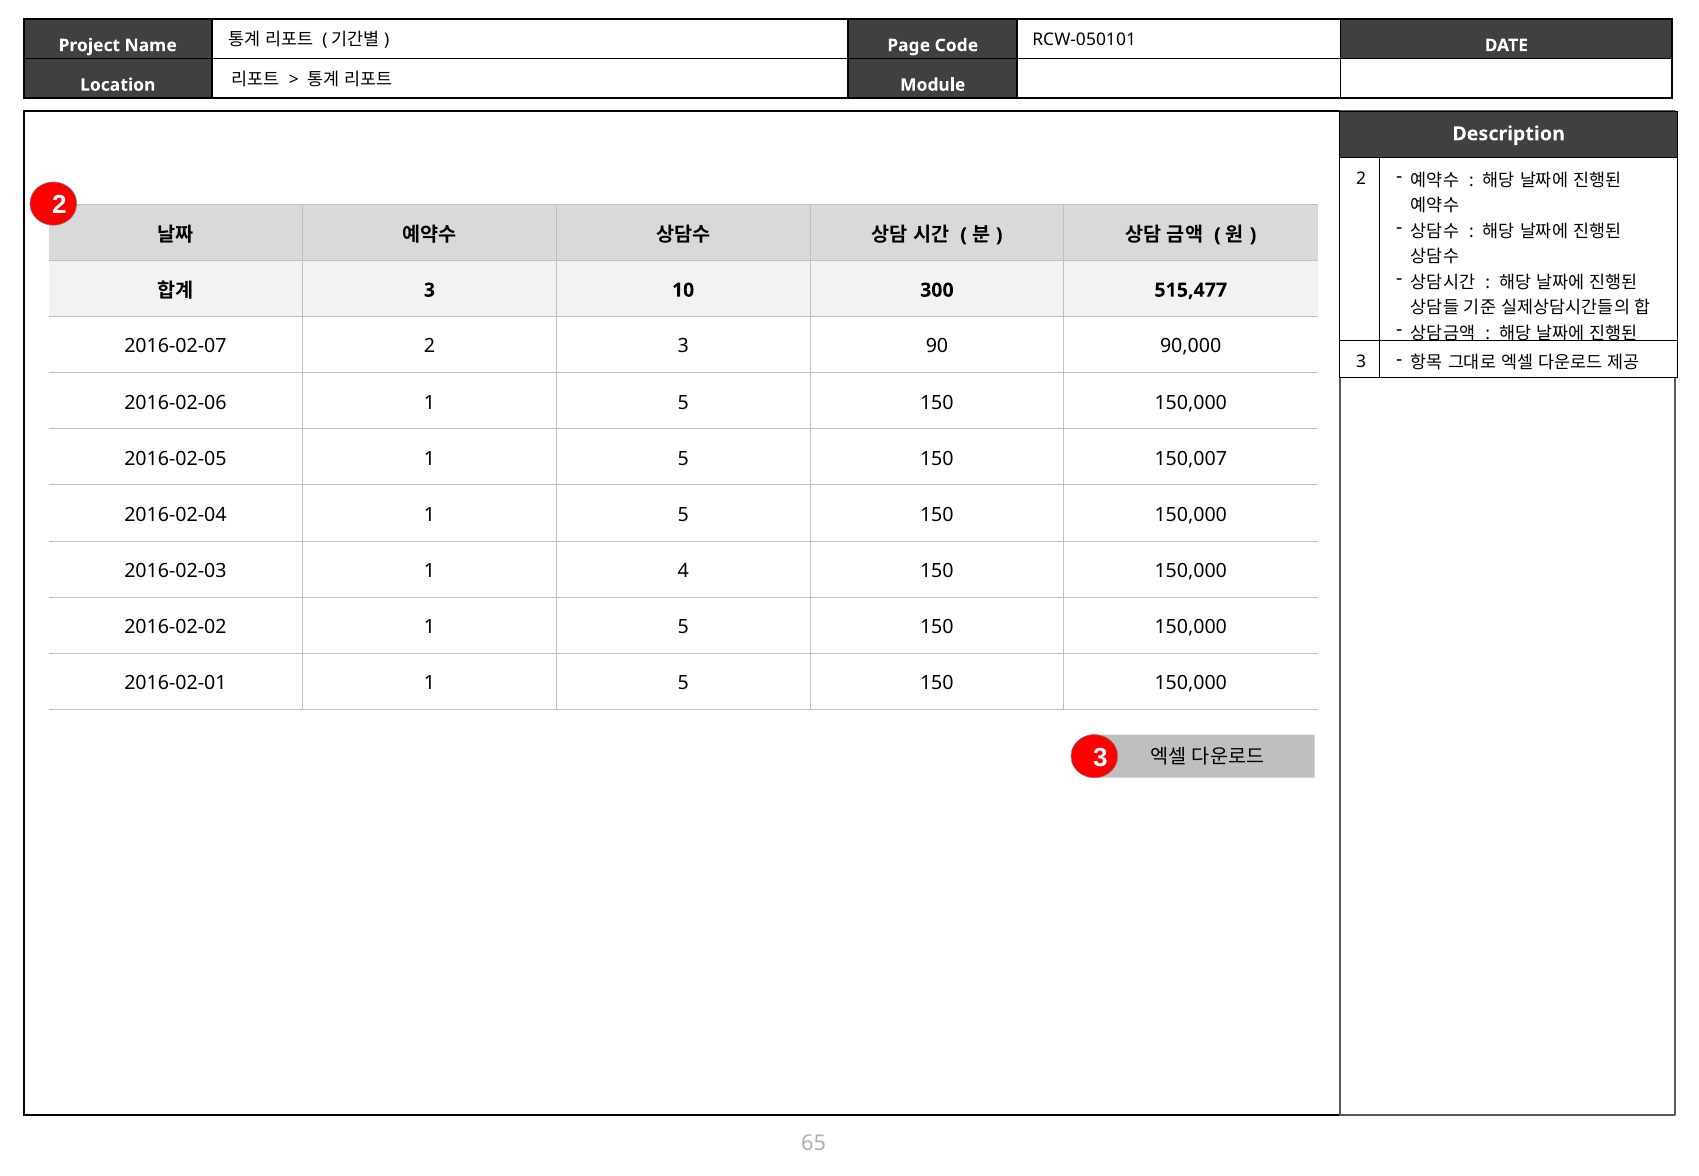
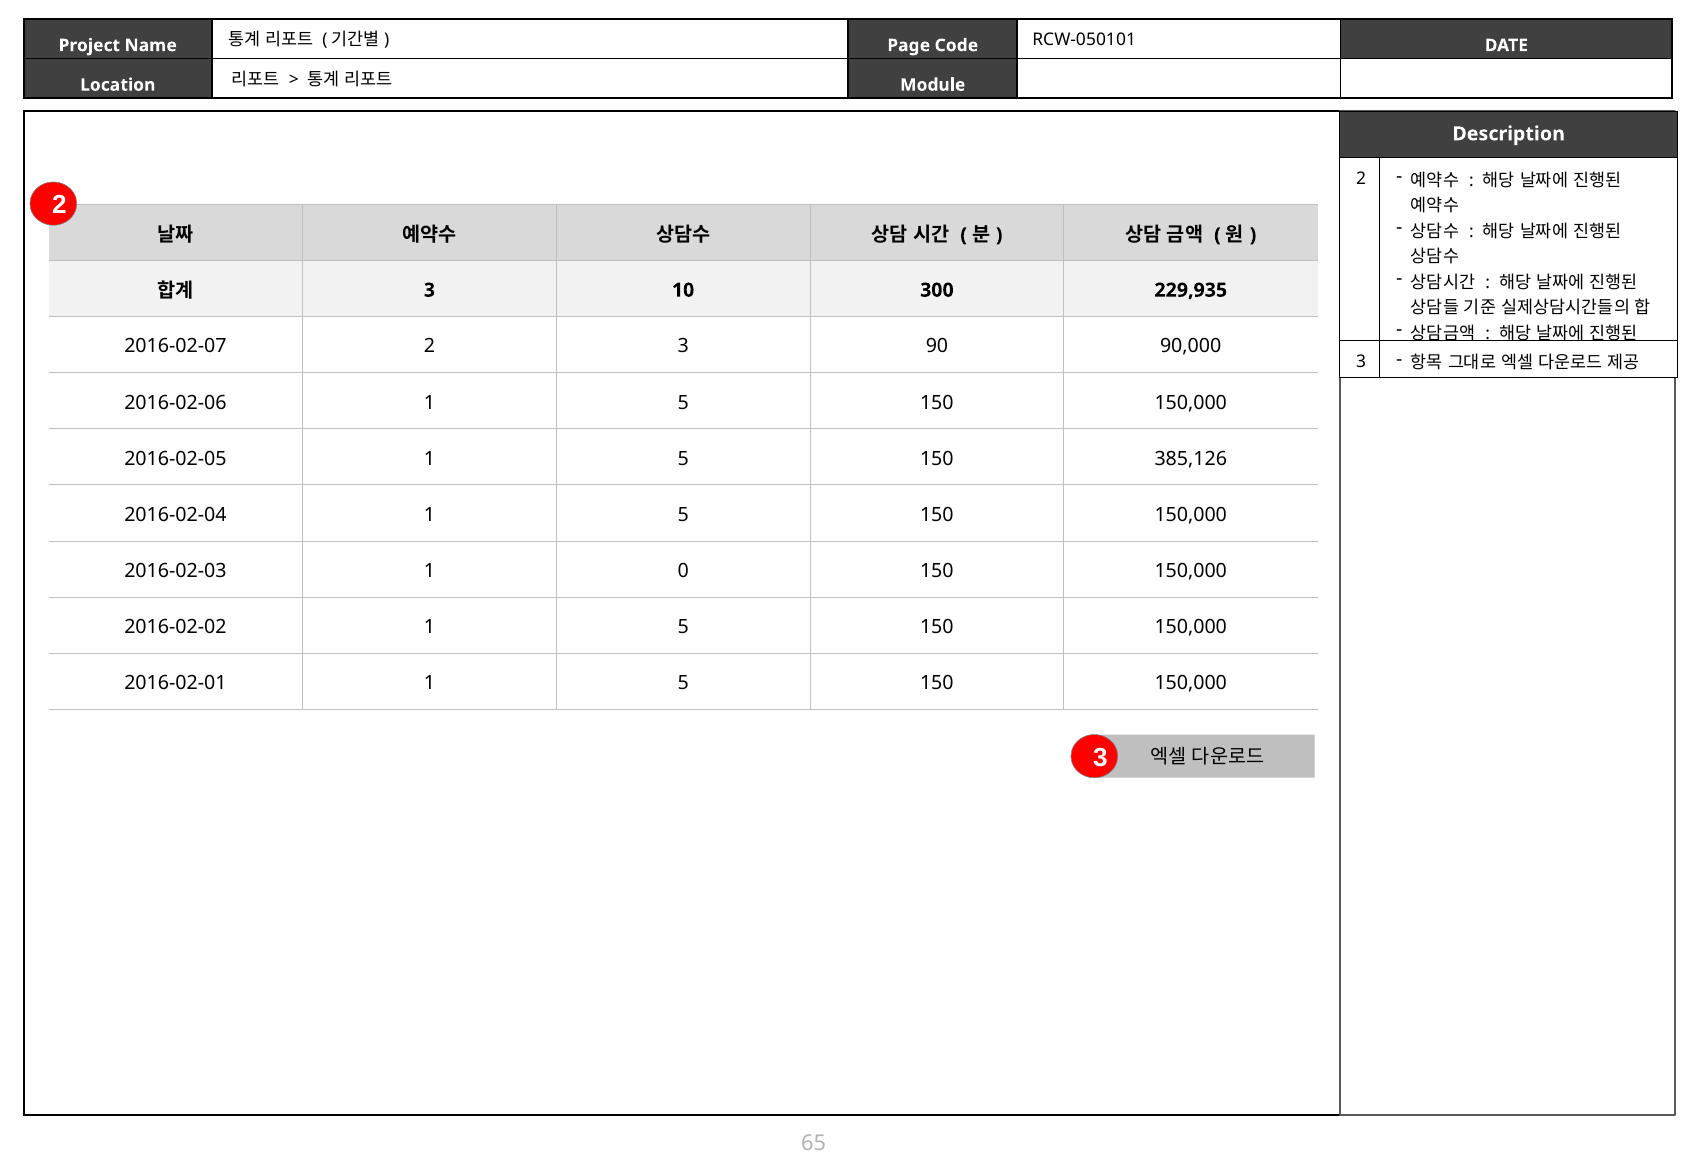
515,477: 515,477 -> 229,935 (1191, 290)
150,007: 150,007 -> 385,126 (1191, 459)
4: 4 -> 0 (683, 571)
